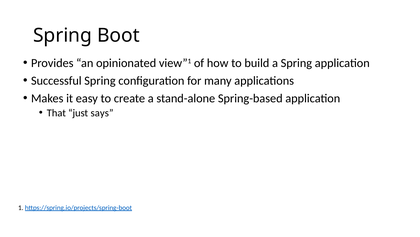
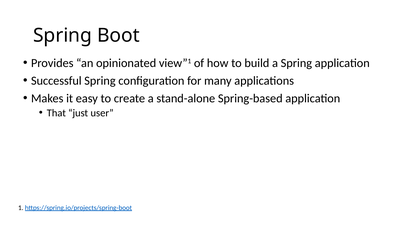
says: says -> user (102, 113)
